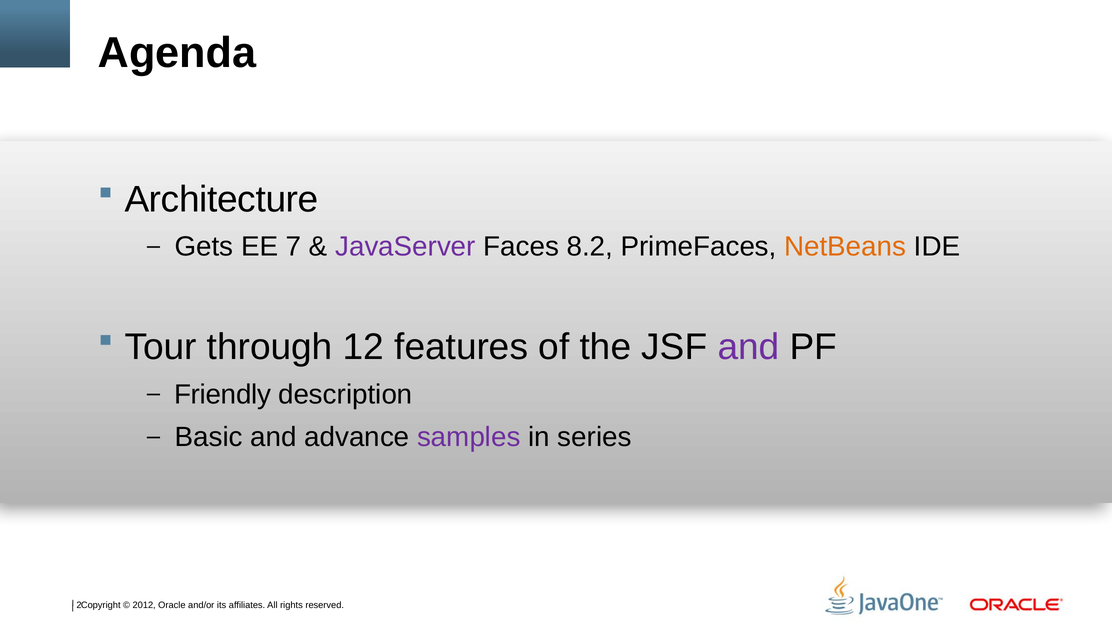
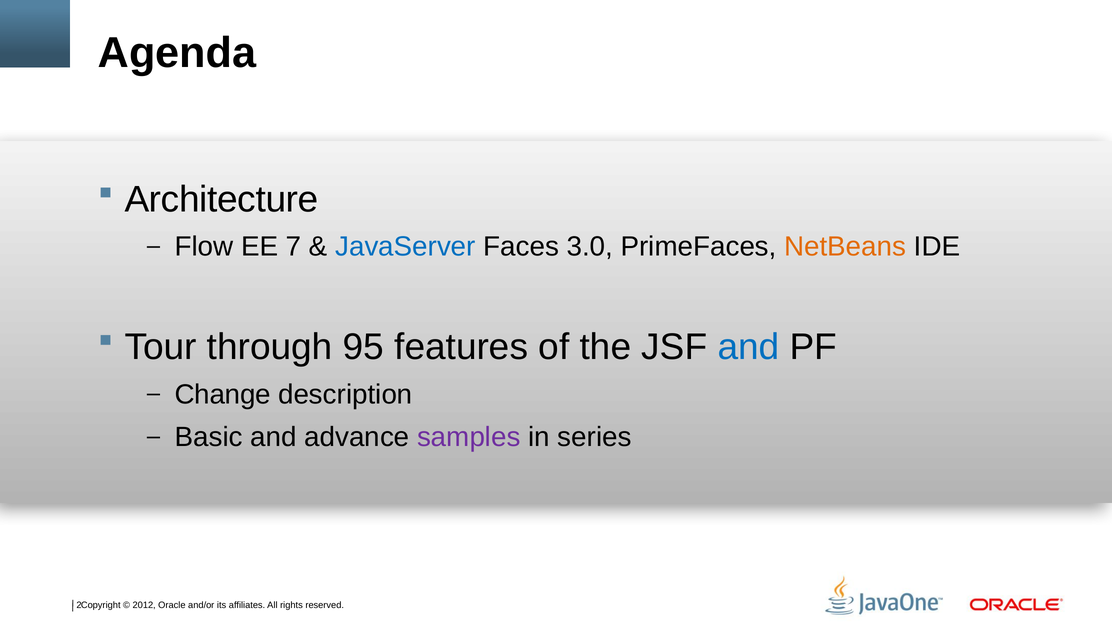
Gets: Gets -> Flow (204, 247)
JavaServer colour: purple -> blue (405, 247)
8.2: 8.2 -> 3.0 (590, 247)
12: 12 -> 95 (363, 347)
and colour: purple -> blue (749, 347)
Friendly: Friendly -> Change (223, 395)
